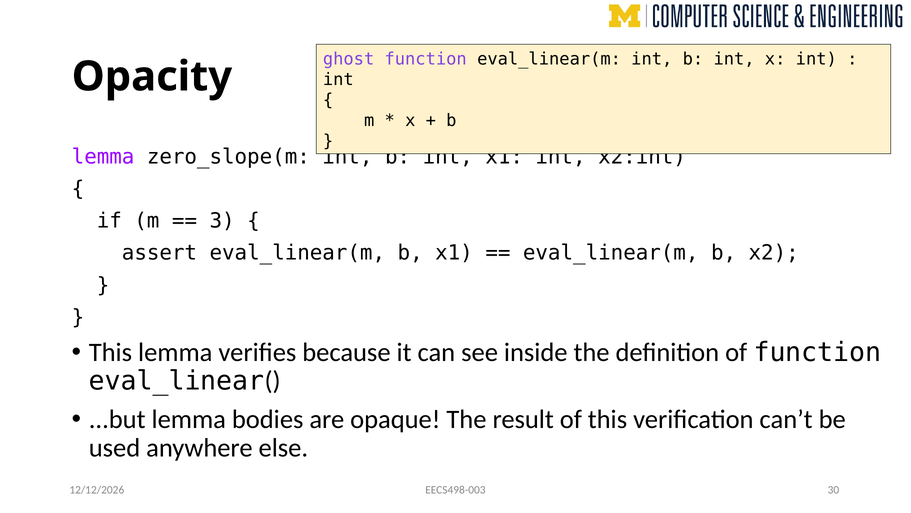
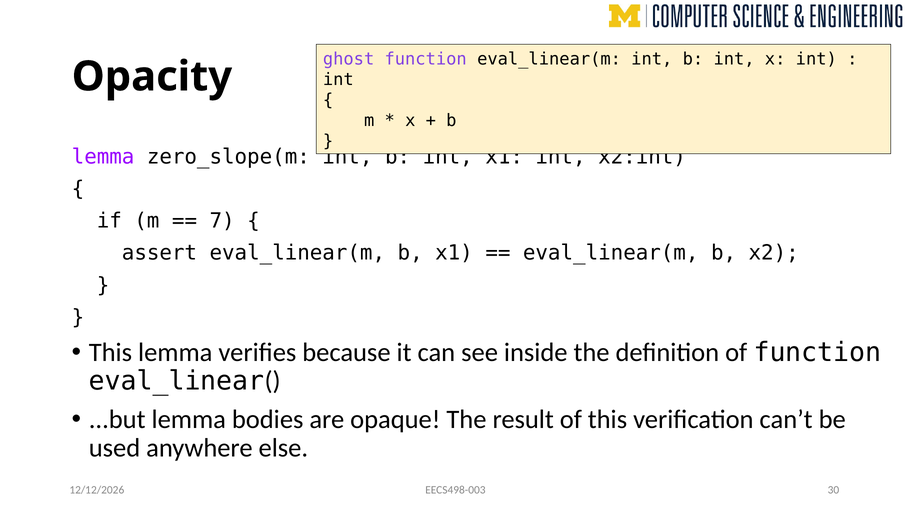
3: 3 -> 7 (222, 221)
